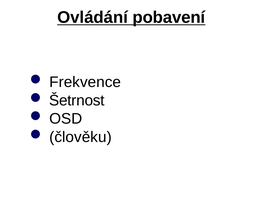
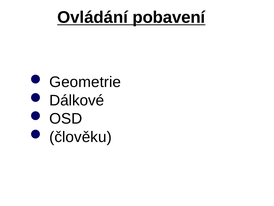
Frekvence: Frekvence -> Geometrie (85, 82)
Šetrnost: Šetrnost -> Dálkové (77, 100)
